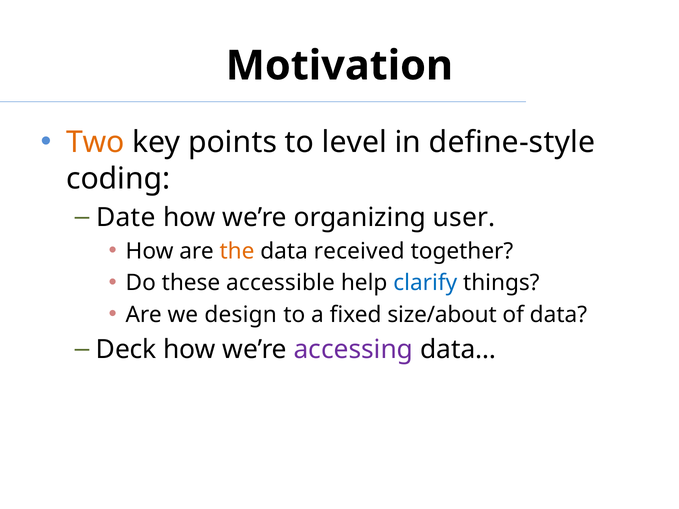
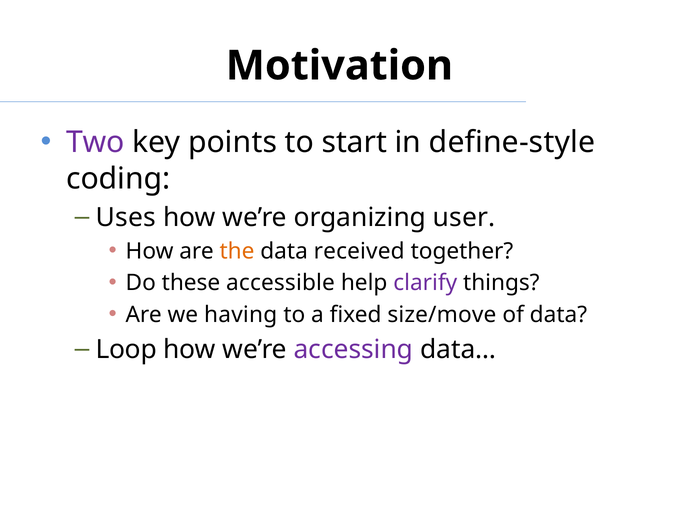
Two colour: orange -> purple (95, 142)
level: level -> start (354, 142)
Date: Date -> Uses (126, 218)
clarify colour: blue -> purple (425, 283)
design: design -> having (241, 315)
size/about: size/about -> size/move (442, 315)
Deck: Deck -> Loop (126, 350)
